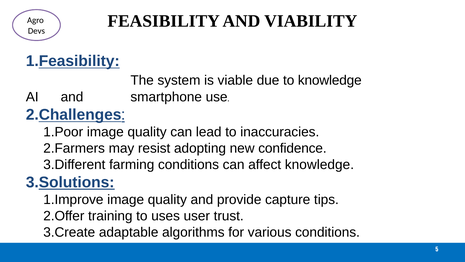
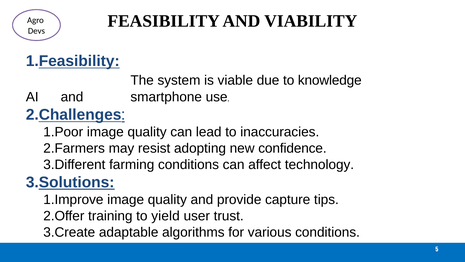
affect knowledge: knowledge -> technology (319, 164)
uses: uses -> yield (165, 216)
